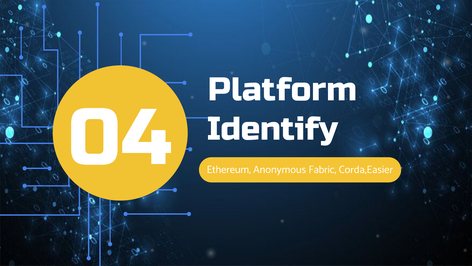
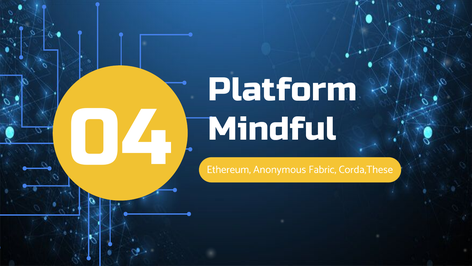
Identify: Identify -> Mindful (272, 129)
Corda,Easier: Corda,Easier -> Corda,These (366, 169)
